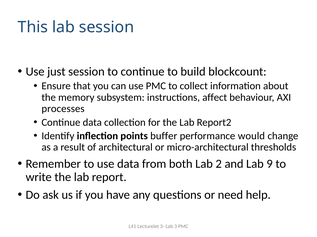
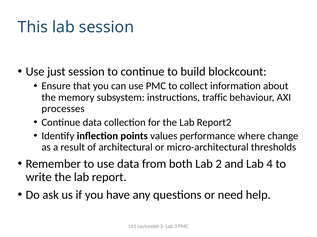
affect: affect -> traffic (215, 98)
buffer: buffer -> values (164, 136)
would: would -> where (251, 136)
9: 9 -> 4 (270, 164)
